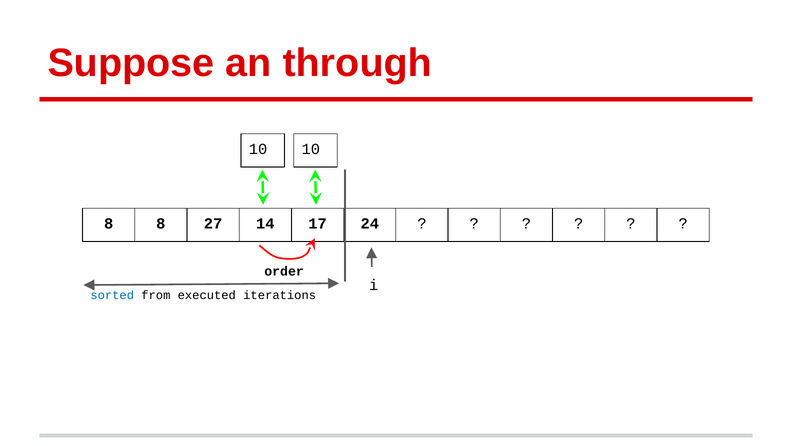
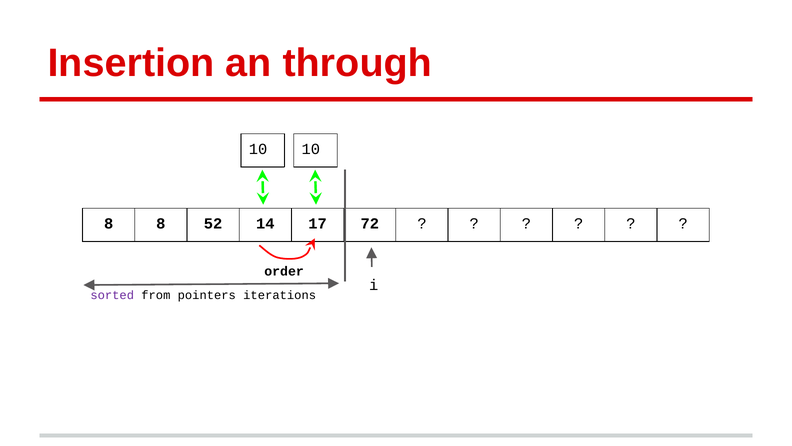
Suppose: Suppose -> Insertion (131, 63)
27: 27 -> 52 (213, 224)
24: 24 -> 72 (370, 224)
sorted colour: blue -> purple (112, 295)
executed: executed -> pointers (207, 295)
